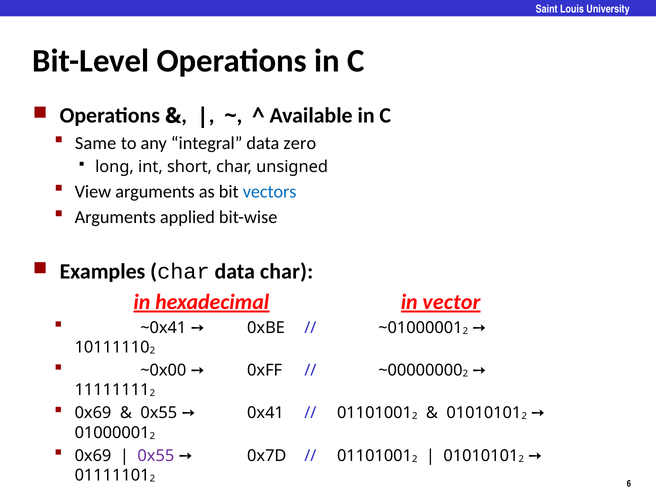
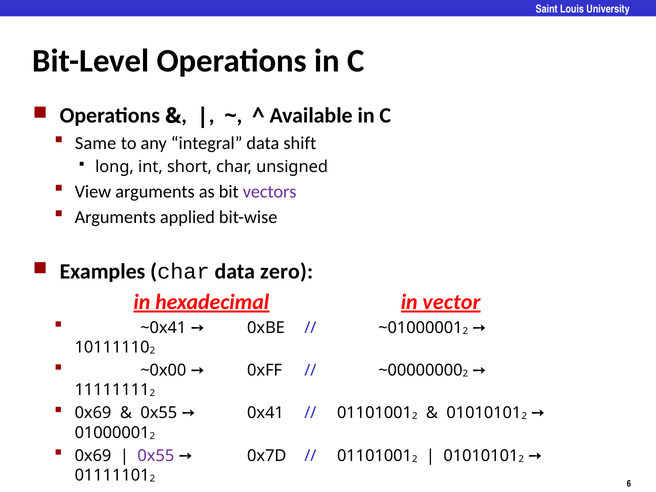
zero: zero -> shift (300, 143)
vectors colour: blue -> purple (270, 192)
data char: char -> zero (287, 271)
